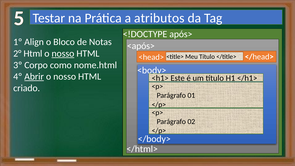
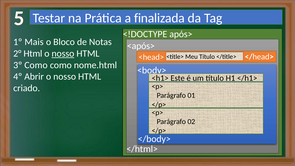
atributos: atributos -> finalizada (159, 18)
Align: Align -> Mais (34, 42)
3º Corpo: Corpo -> Como (36, 65)
Abrir underline: present -> none (34, 77)
